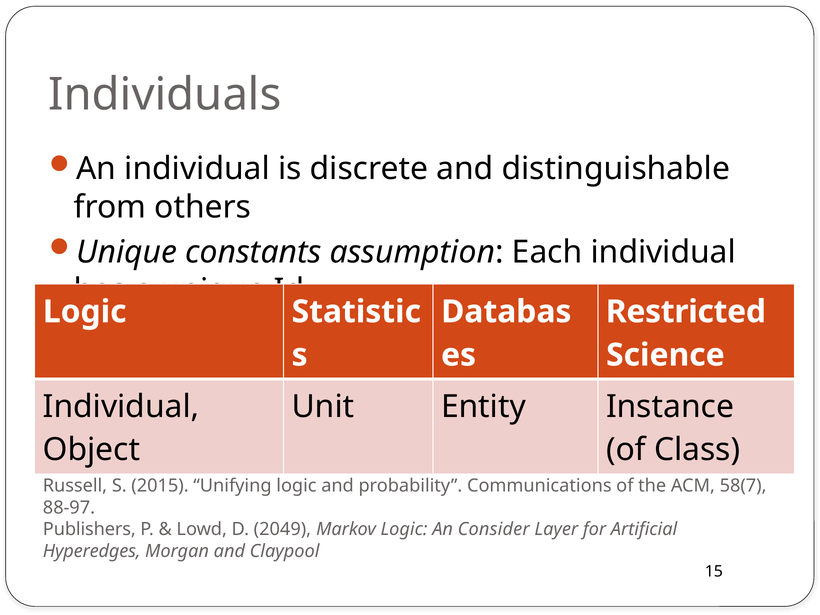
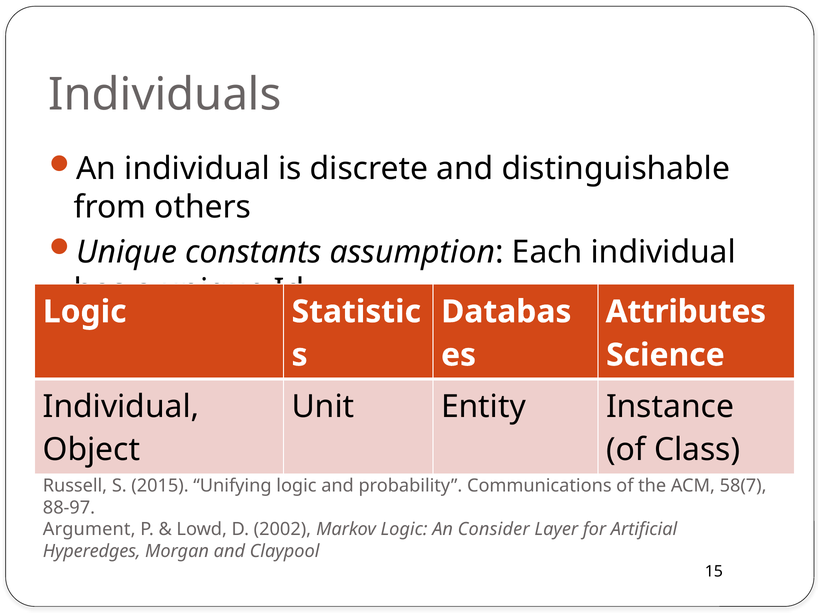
Restricted: Restricted -> Attributes (686, 312)
Publishers: Publishers -> Argument (89, 529)
2049: 2049 -> 2002 (282, 529)
